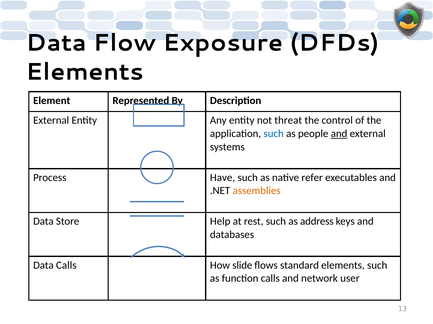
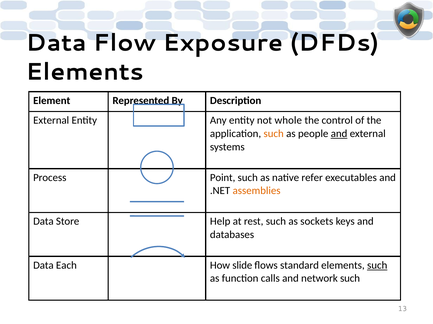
threat: threat -> whole (288, 121)
such colour: blue -> orange (274, 134)
Have: Have -> Point (223, 178)
address: address -> sockets (317, 222)
Data Calls: Calls -> Each (66, 266)
such underline: none -> present (377, 266)
network user: user -> such (350, 279)
